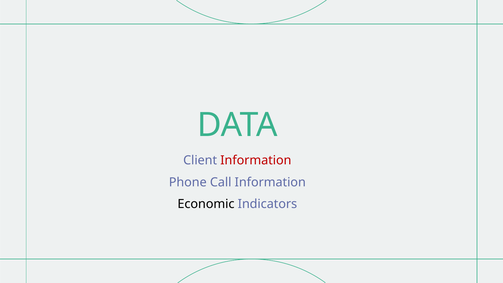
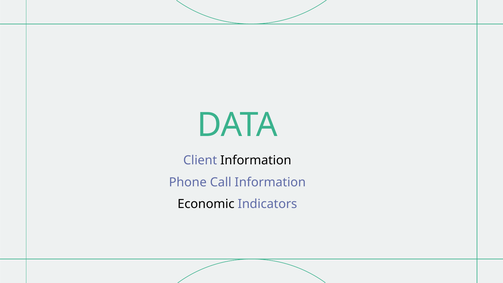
Information colour: red -> black (256, 160)
